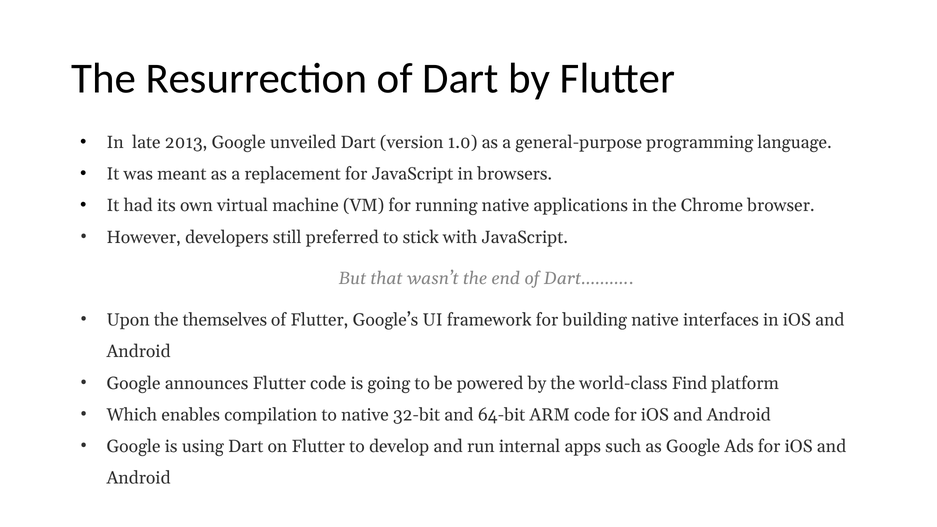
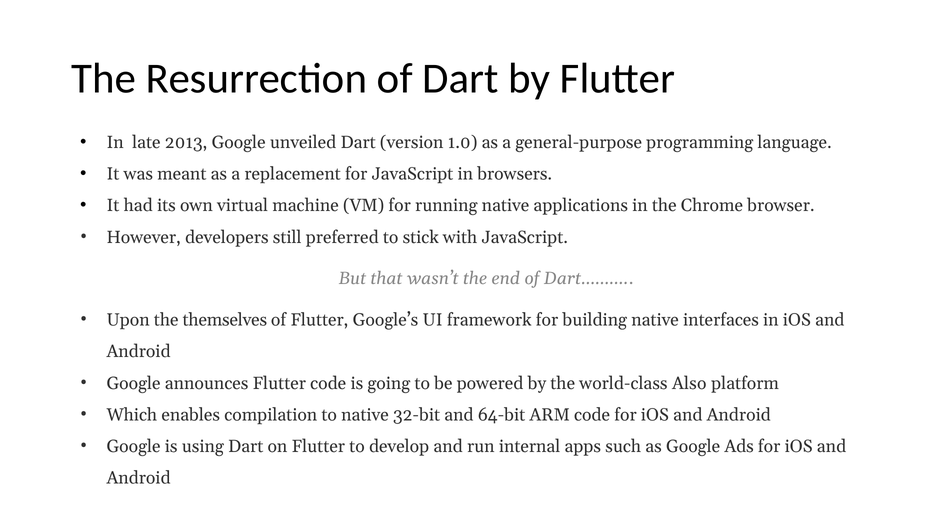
Find: Find -> Also (689, 383)
